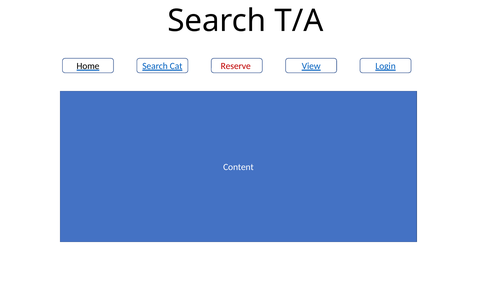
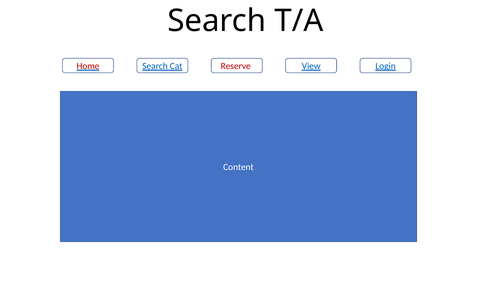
Home colour: black -> red (88, 66)
